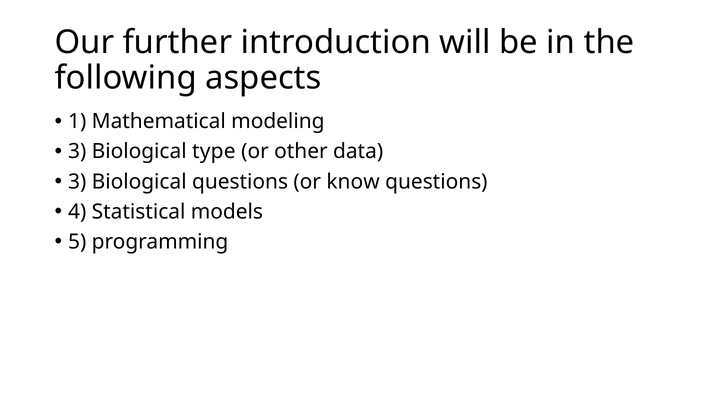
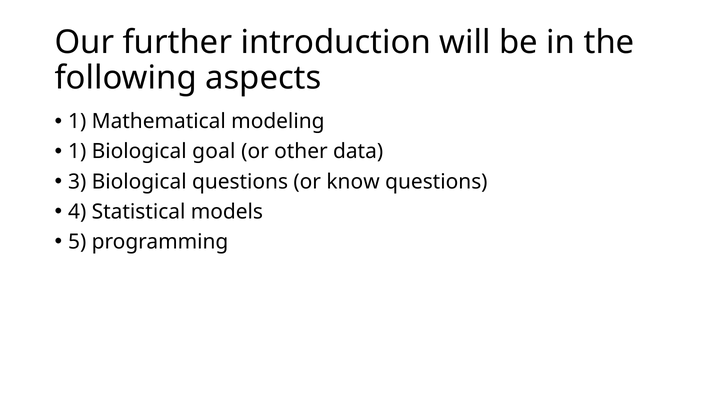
3: 3 -> 1 (77, 151)
type: type -> goal (214, 151)
